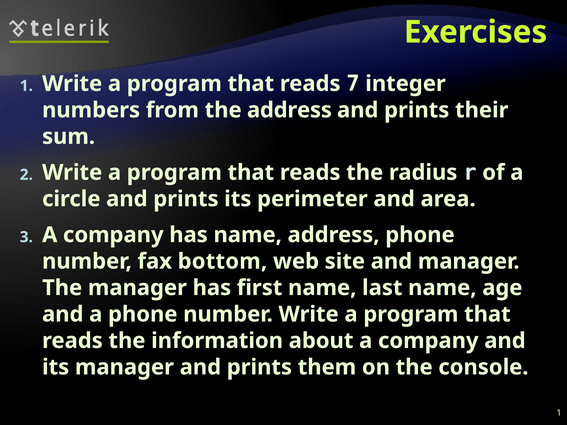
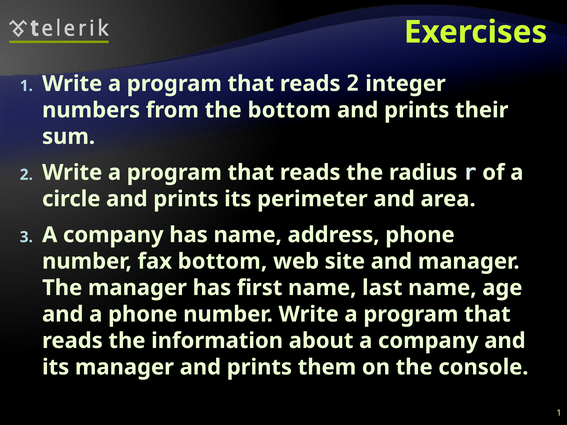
reads 7: 7 -> 2 (353, 84)
the address: address -> bottom (289, 110)
